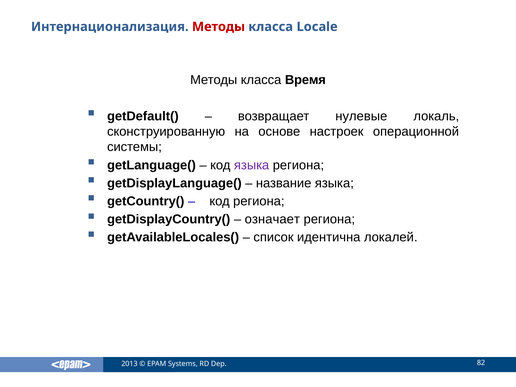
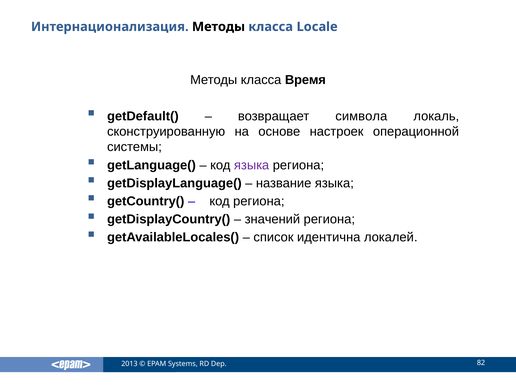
Методы colour: red -> black (219, 27)
нулевые: нулевые -> символа (361, 116)
означает: означает -> значений (272, 219)
